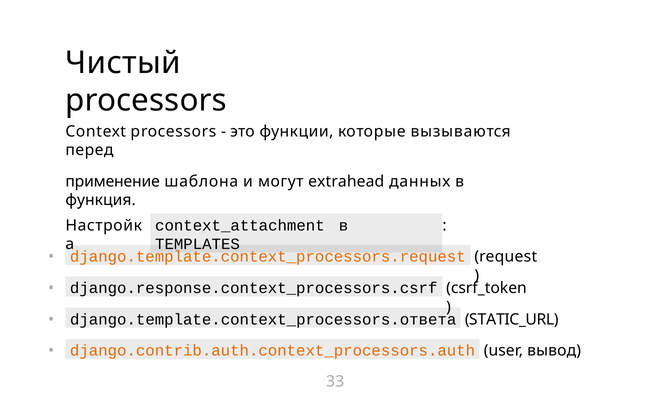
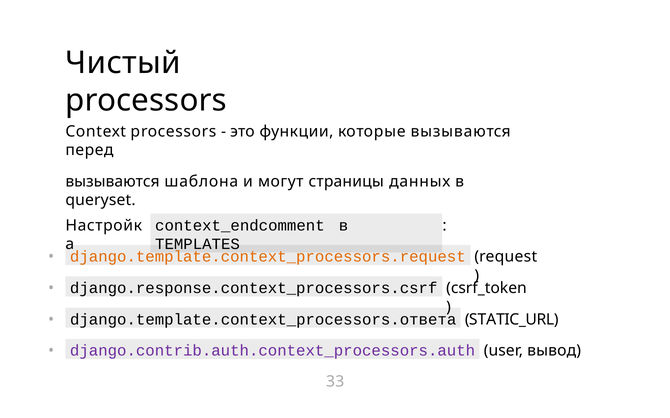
применение: применение -> вызываются (113, 182)
extrahead: extrahead -> страницы (346, 182)
функция: функция -> queryset (101, 201)
context_attachment: context_attachment -> context_endcomment (240, 226)
django.contrib.auth.context_processors.auth colour: orange -> purple (273, 351)
